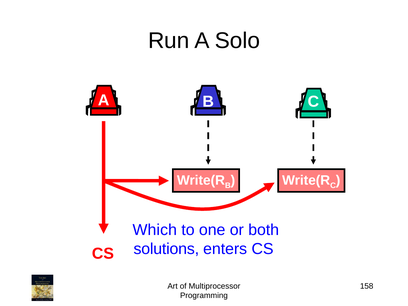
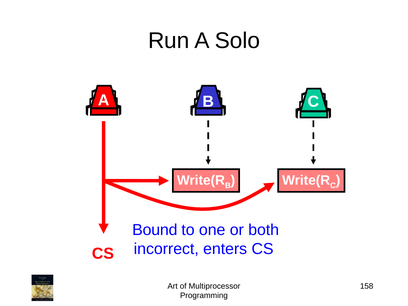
Which: Which -> Bound (155, 230)
solutions: solutions -> incorrect (166, 249)
